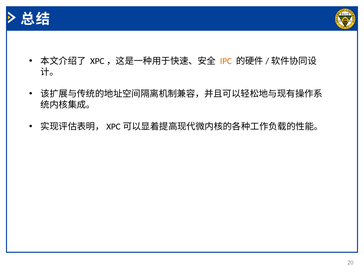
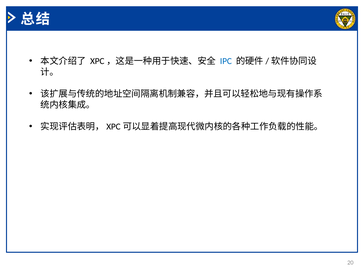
IPC colour: orange -> blue (226, 61)
